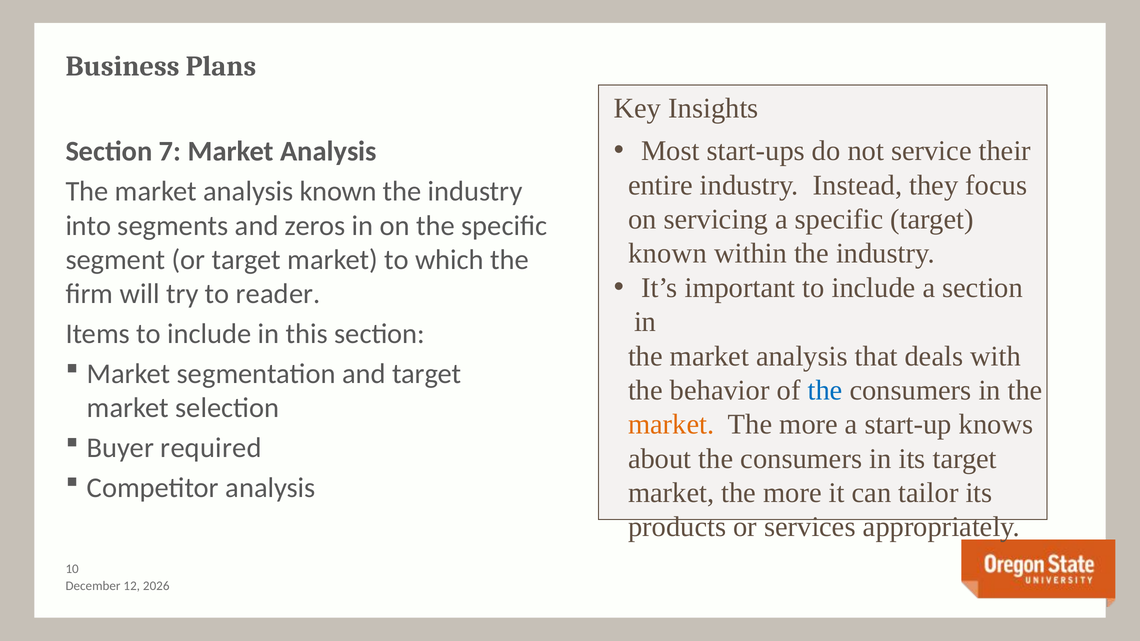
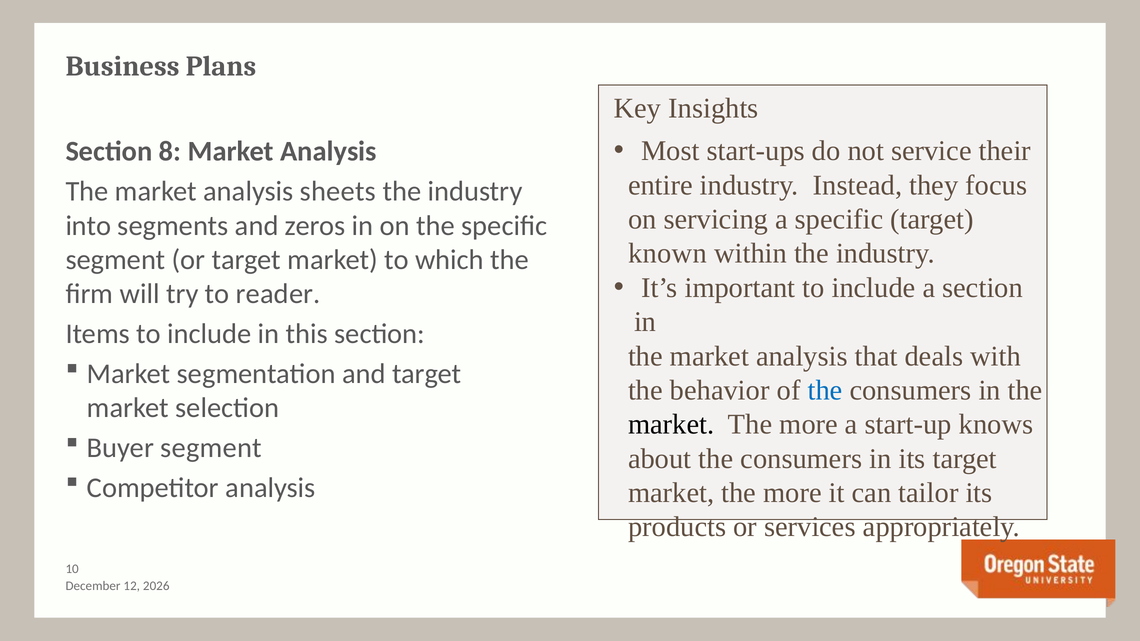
7: 7 -> 8 (170, 152)
analysis known: known -> sheets (338, 192)
market colour: orange -> black (671, 425)
Buyer required: required -> segment (211, 448)
